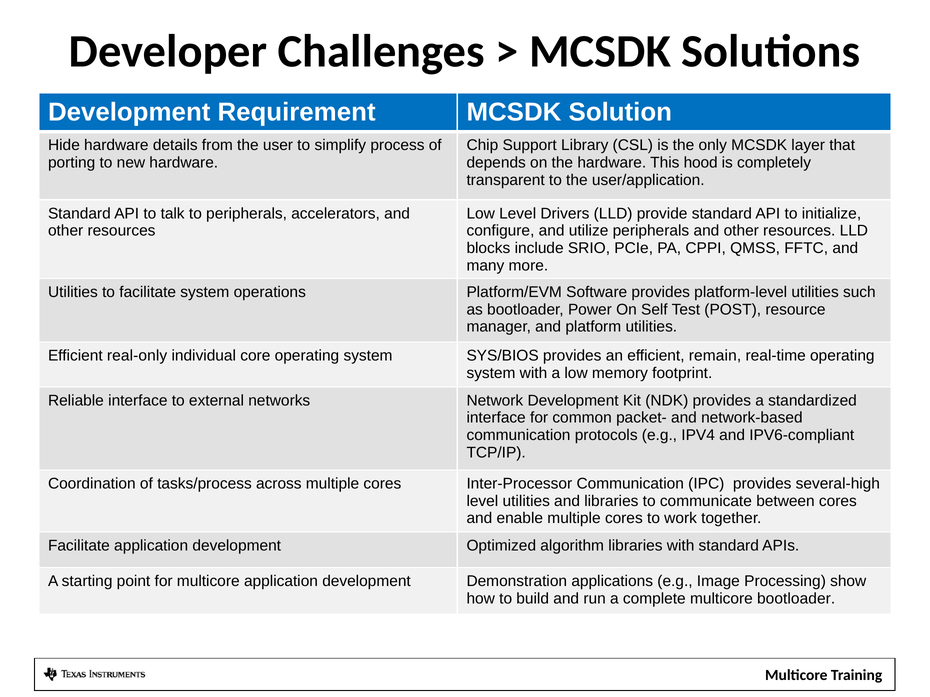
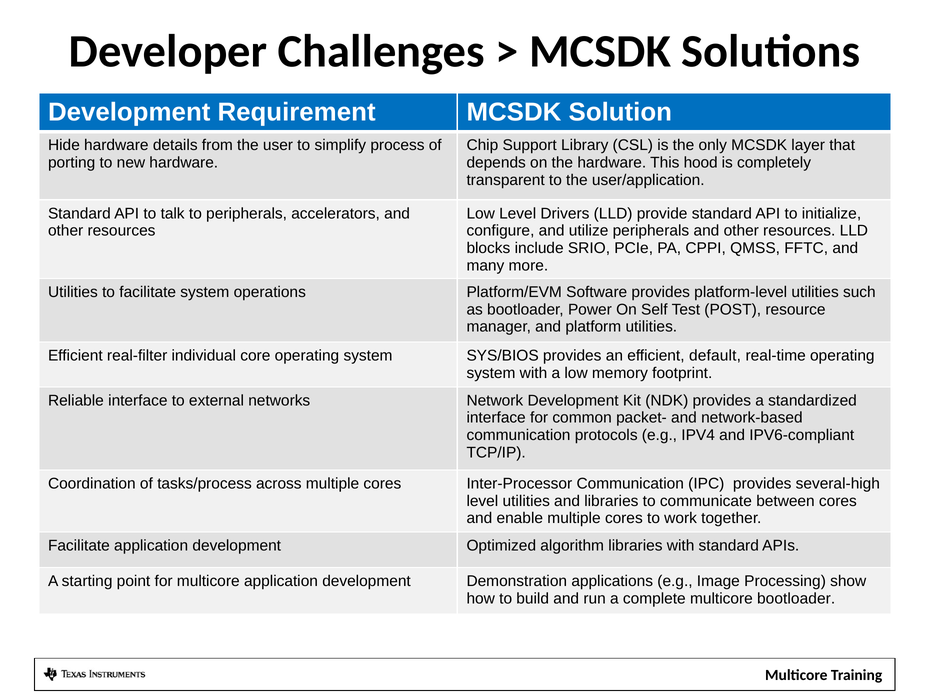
real-only: real-only -> real-filter (137, 356)
remain: remain -> default (715, 356)
